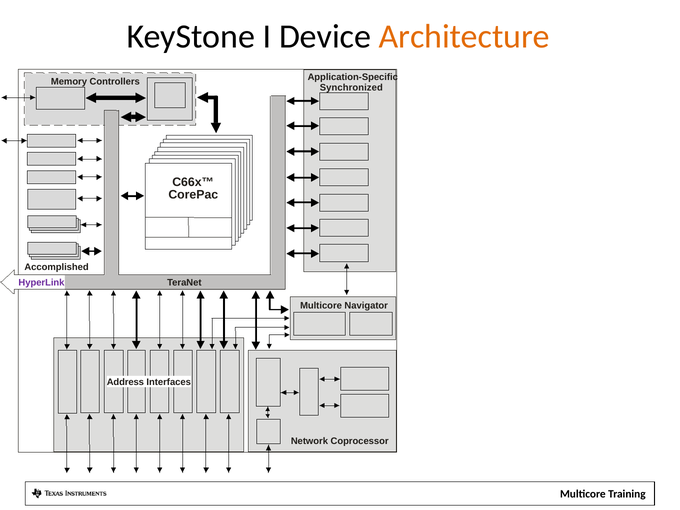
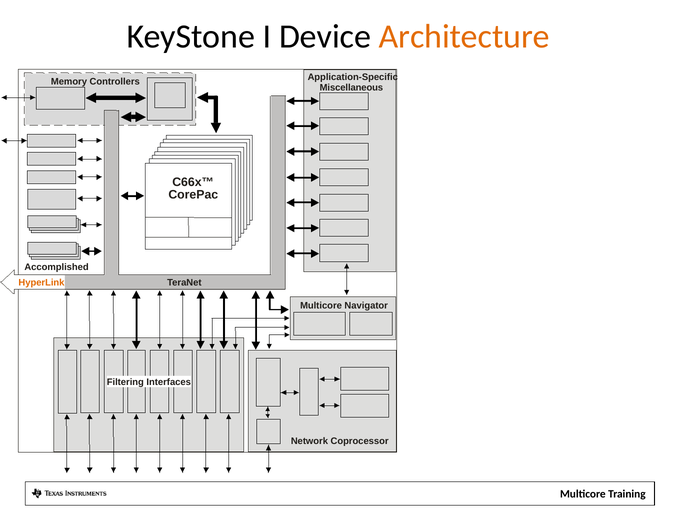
Synchronized: Synchronized -> Miscellaneous (351, 88)
HyperLink colour: purple -> orange (41, 283)
Address: Address -> Filtering (125, 382)
